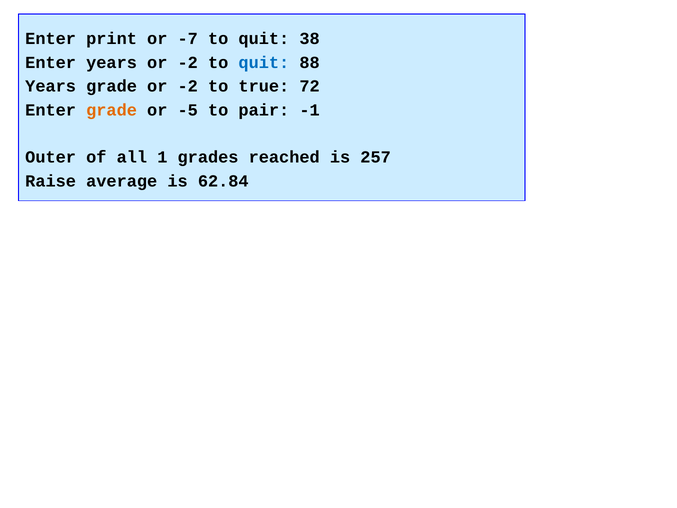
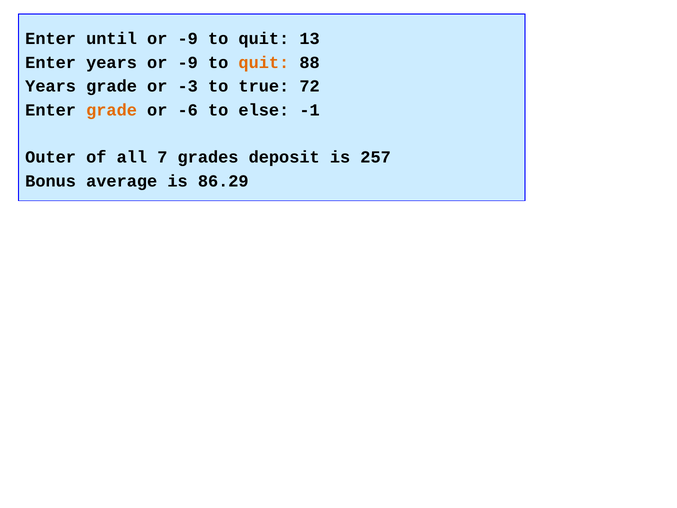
print: print -> until (112, 39)
-7: -7 -> -9 (188, 39)
38: 38 -> 13 (310, 39)
-2: -2 -> -9 (188, 63)
quit colour: blue -> orange (264, 63)
grade or -2: -2 -> -3 (188, 86)
-5: -5 -> -6 (188, 110)
pair: pair -> else (264, 110)
1: 1 -> 7 (162, 157)
reached: reached -> deposit (284, 157)
Raise: Raise -> Bonus (51, 181)
62.84: 62.84 -> 86.29 (223, 181)
